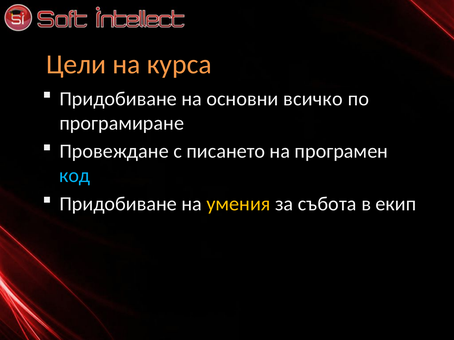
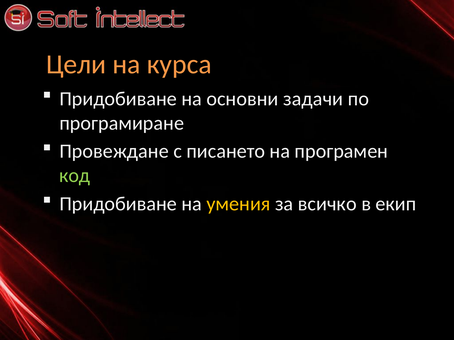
всичко: всичко -> задачи (313, 99)
код colour: light blue -> light green (75, 176)
събота: събота -> всичко (327, 204)
